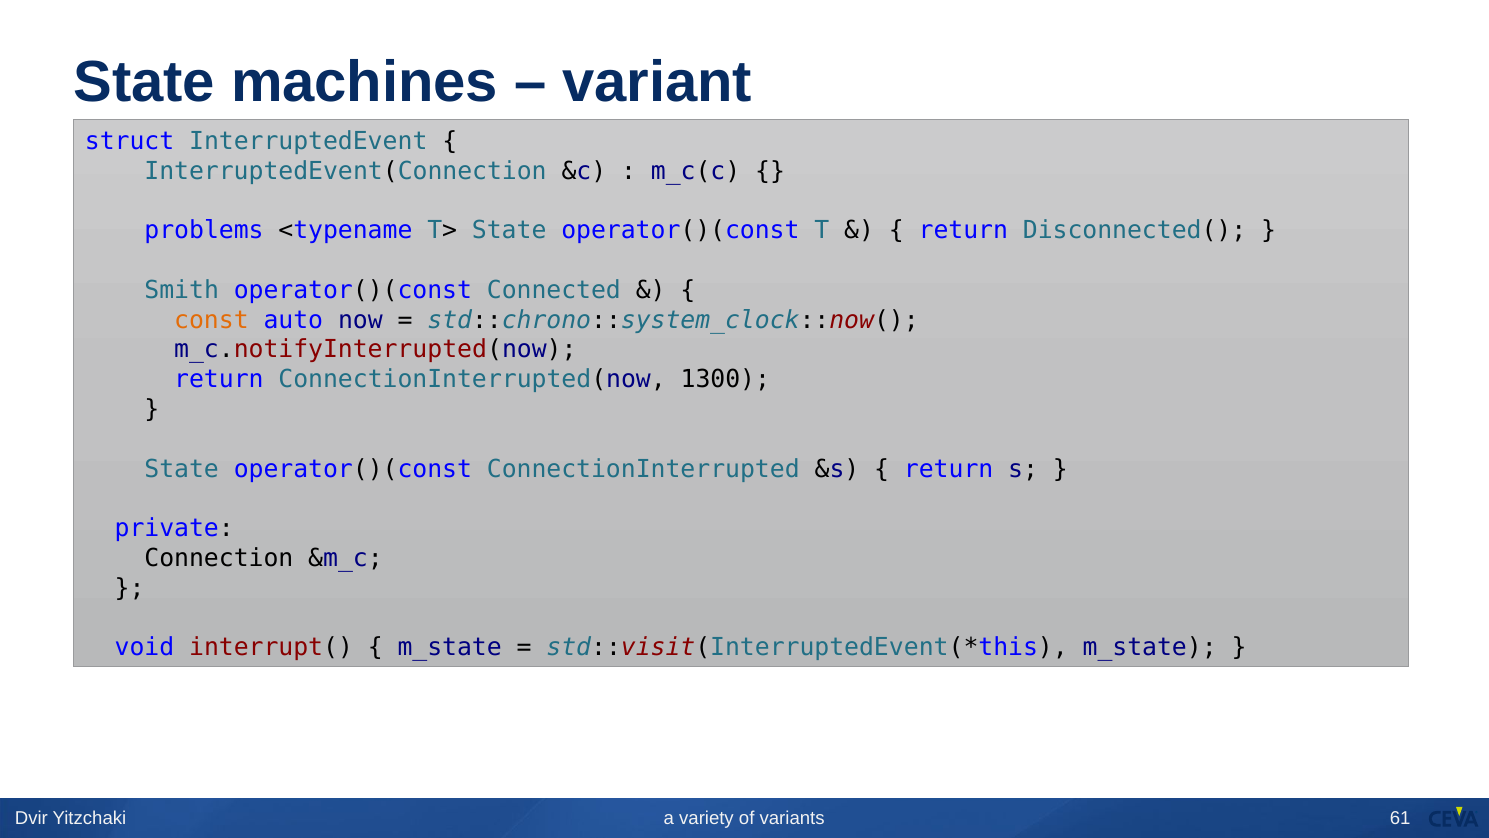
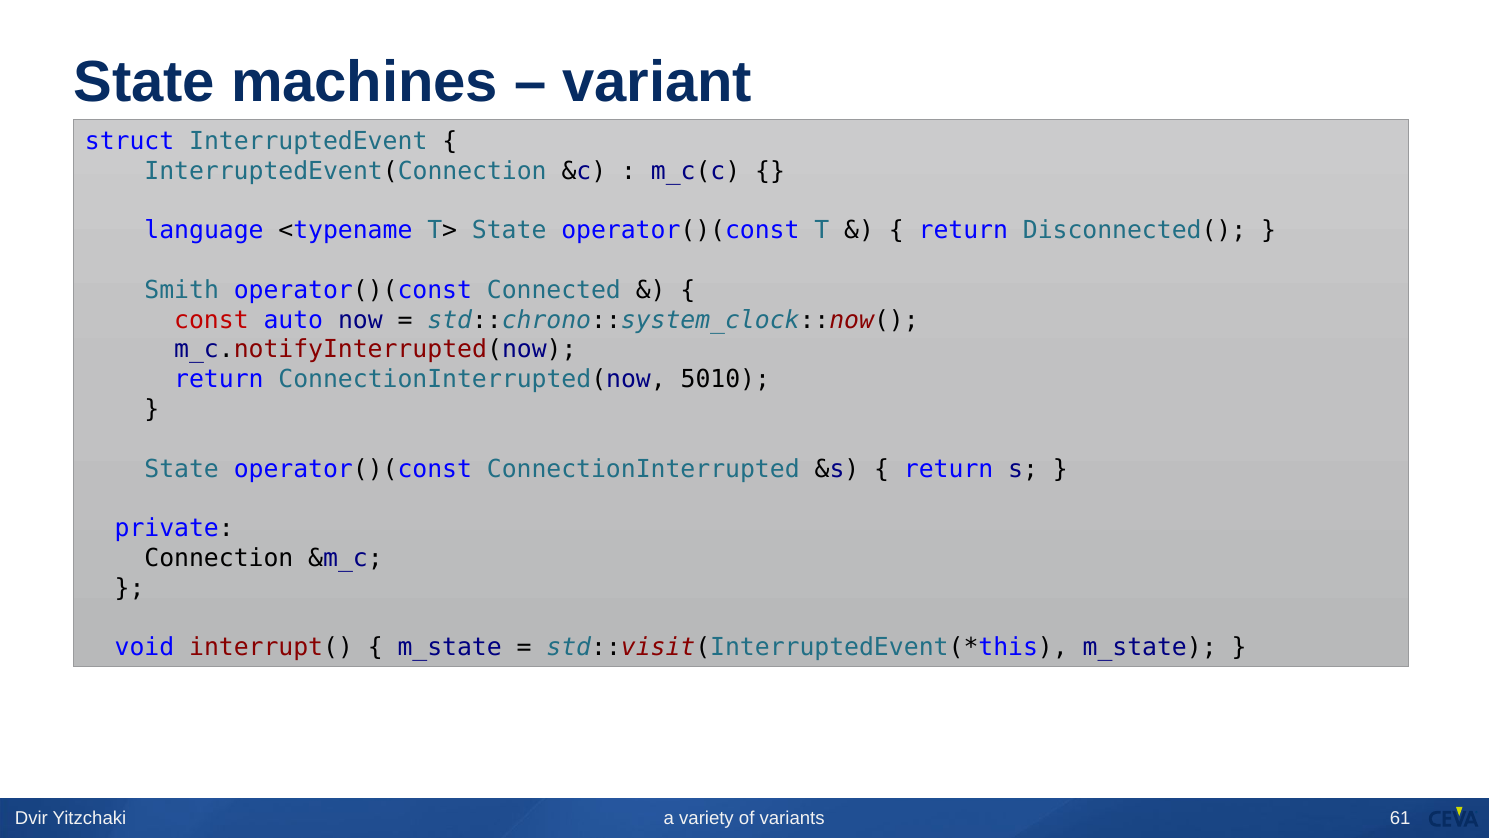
problems: problems -> language (204, 231)
const colour: orange -> red (211, 320)
1300: 1300 -> 5010 (725, 379)
